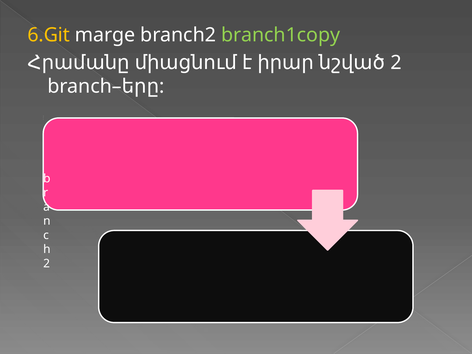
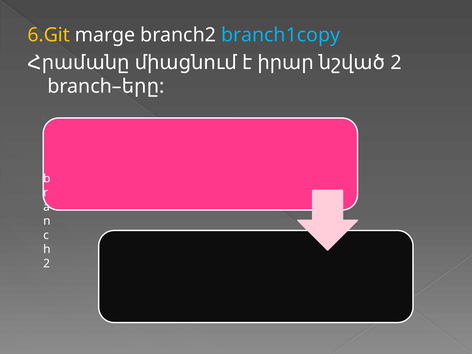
branch1copy colour: light green -> light blue (281, 35)
